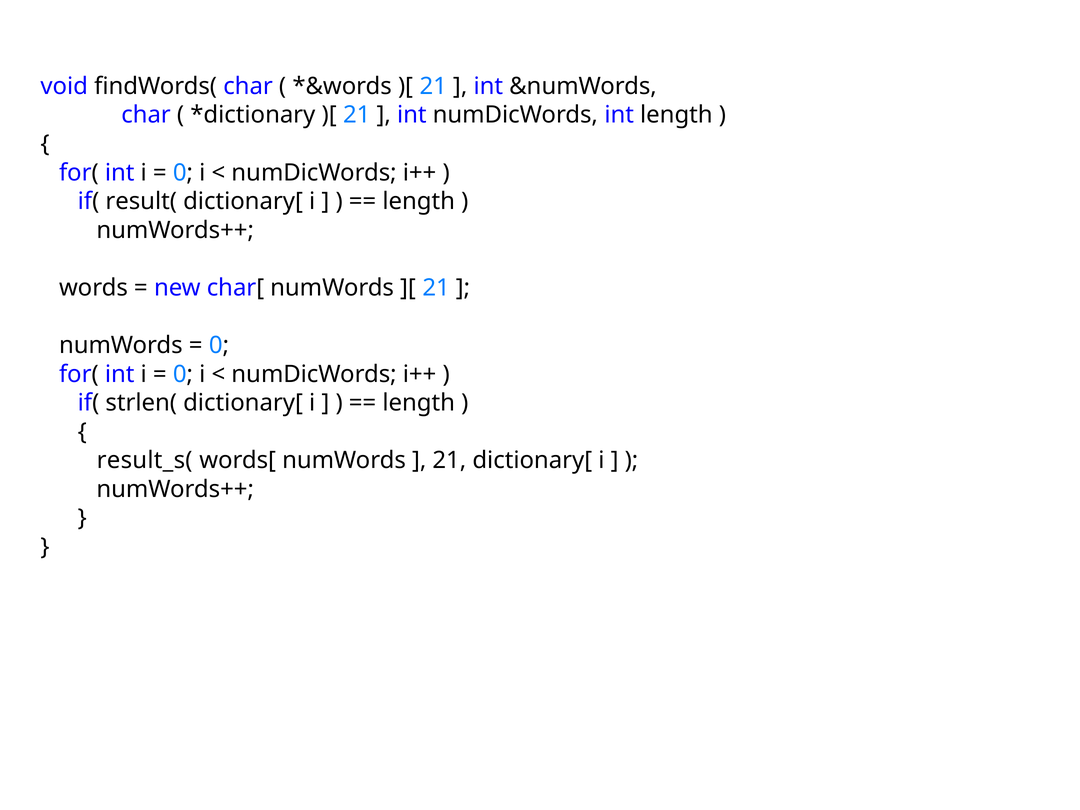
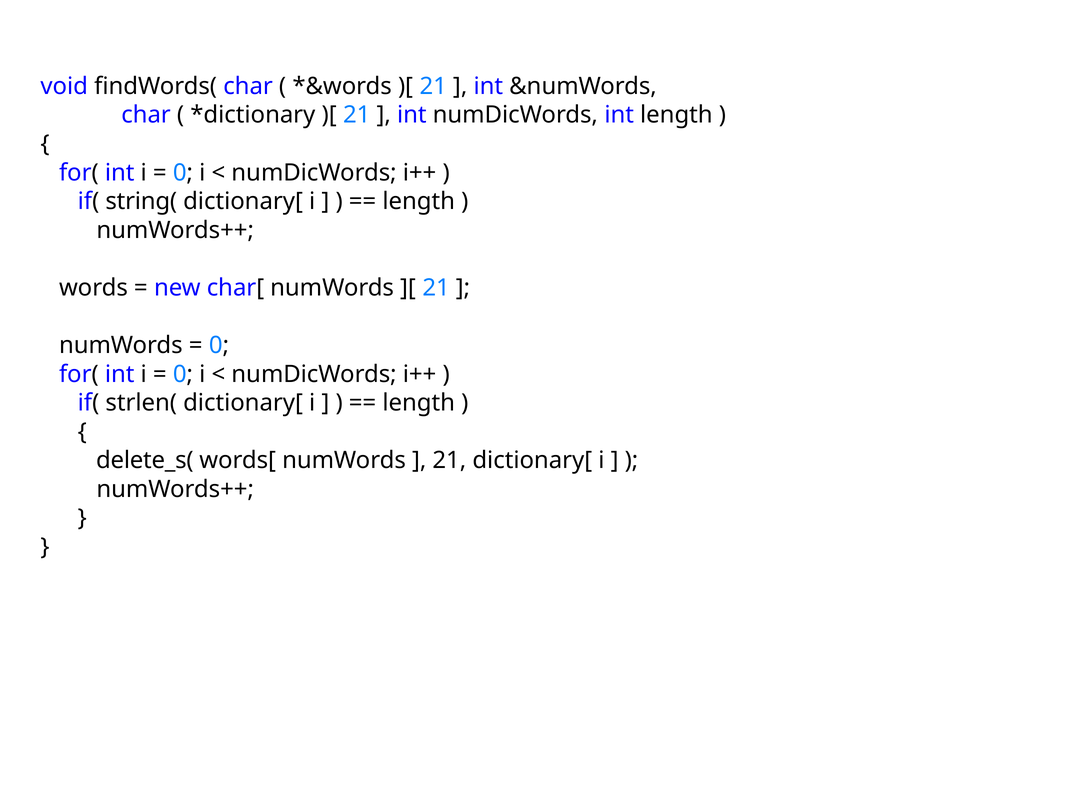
result(: result( -> string( (141, 201)
result_s(: result_s( -> delete_s( (145, 460)
